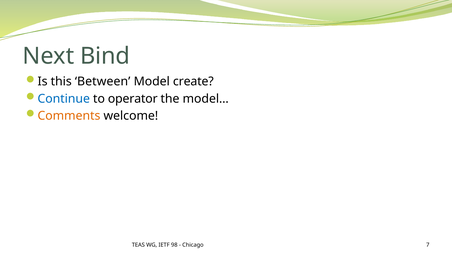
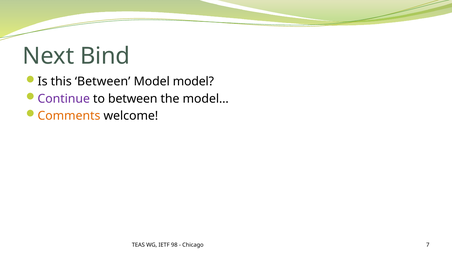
Model create: create -> model (193, 82)
Continue colour: blue -> purple (64, 99)
to operator: operator -> between (133, 99)
